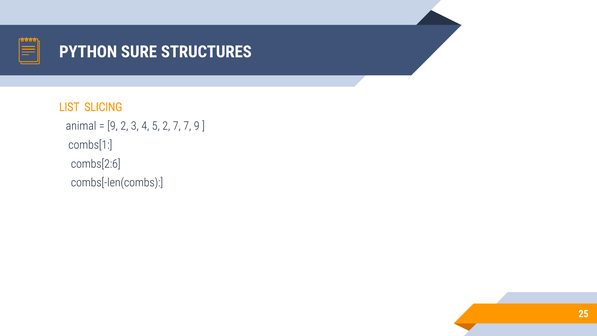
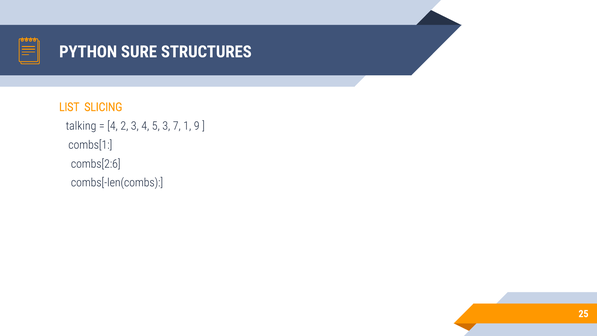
animal: animal -> talking (81, 126)
9: 9 -> 4 (113, 126)
5 2: 2 -> 3 (166, 126)
7 7: 7 -> 1 (187, 126)
